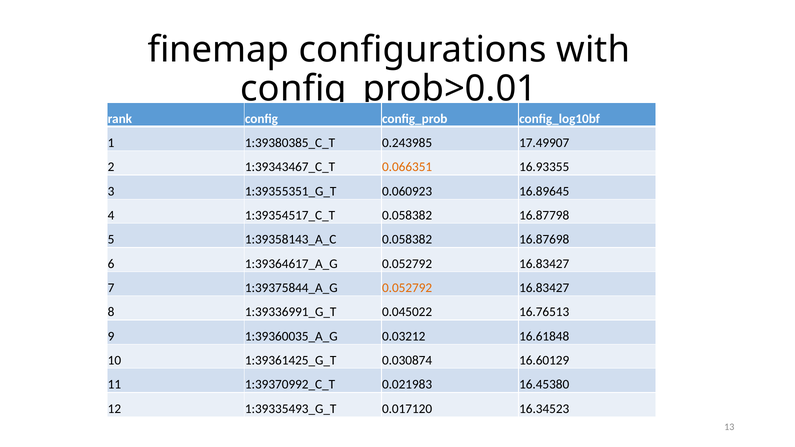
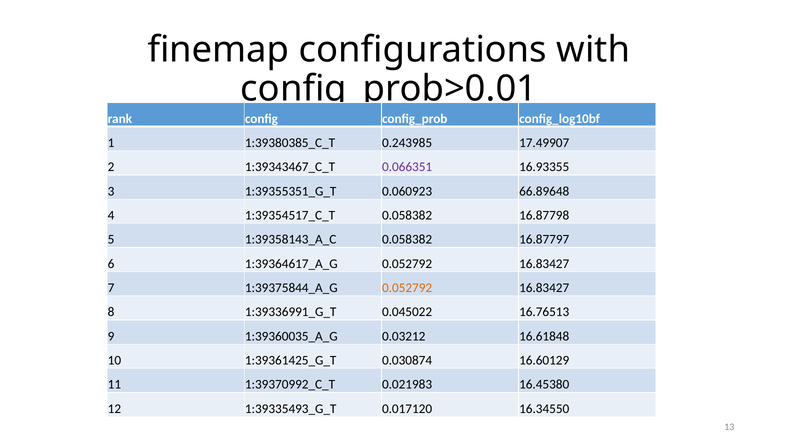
0.066351 colour: orange -> purple (407, 167)
16.89645: 16.89645 -> 66.89648 (544, 191)
16.87698: 16.87698 -> 16.87797 (544, 240)
16.34523: 16.34523 -> 16.34550 (544, 409)
